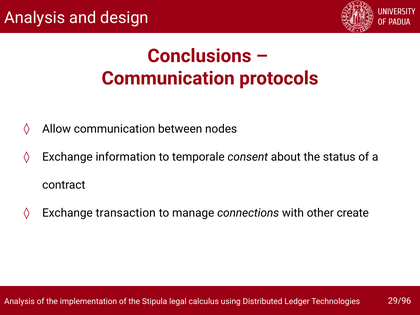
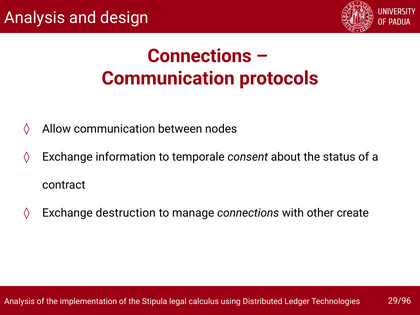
Conclusions: Conclusions -> Connections (199, 56)
transaction: transaction -> destruction (126, 213)
